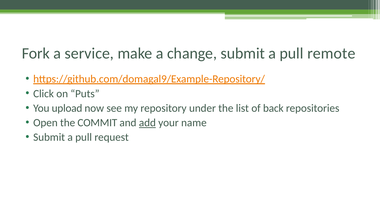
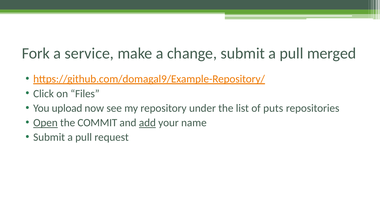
remote: remote -> merged (332, 53)
Puts: Puts -> Files (85, 94)
back: back -> puts (273, 108)
Open underline: none -> present (45, 123)
